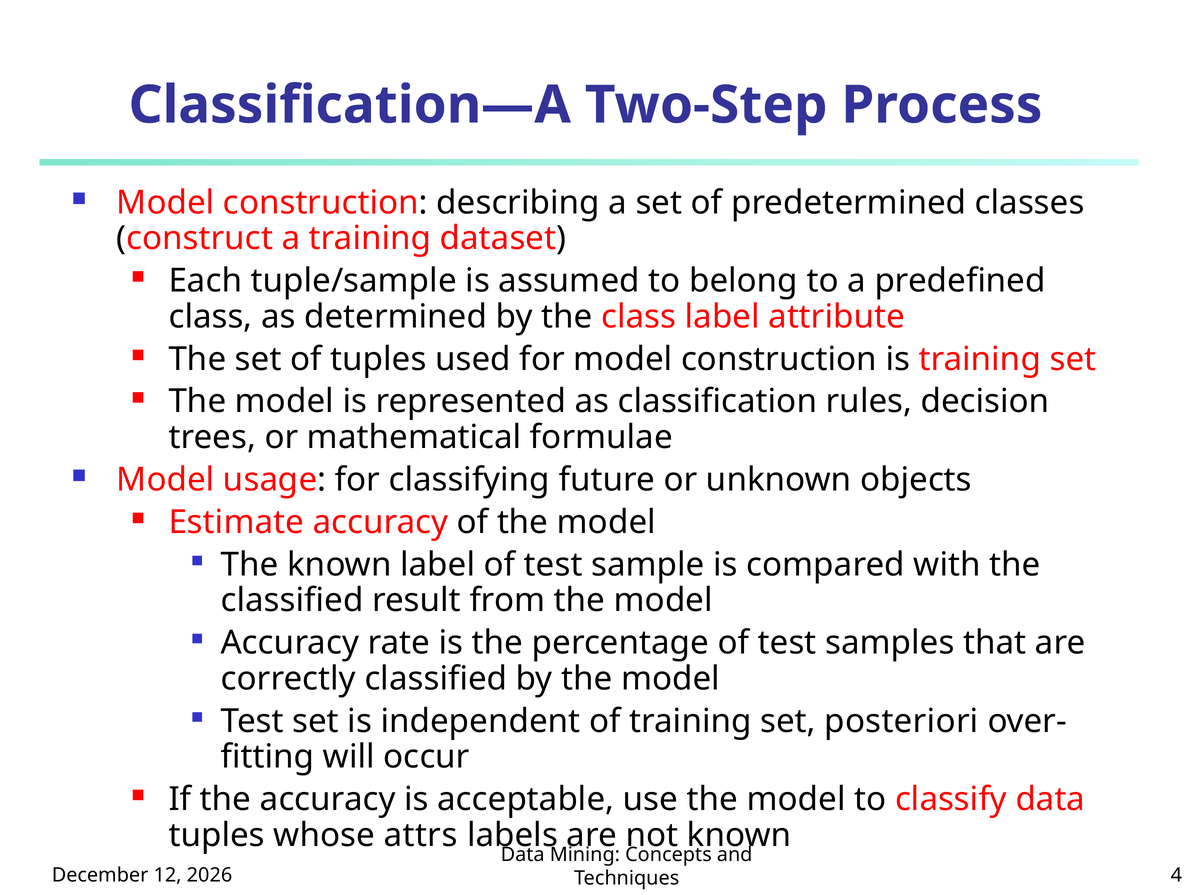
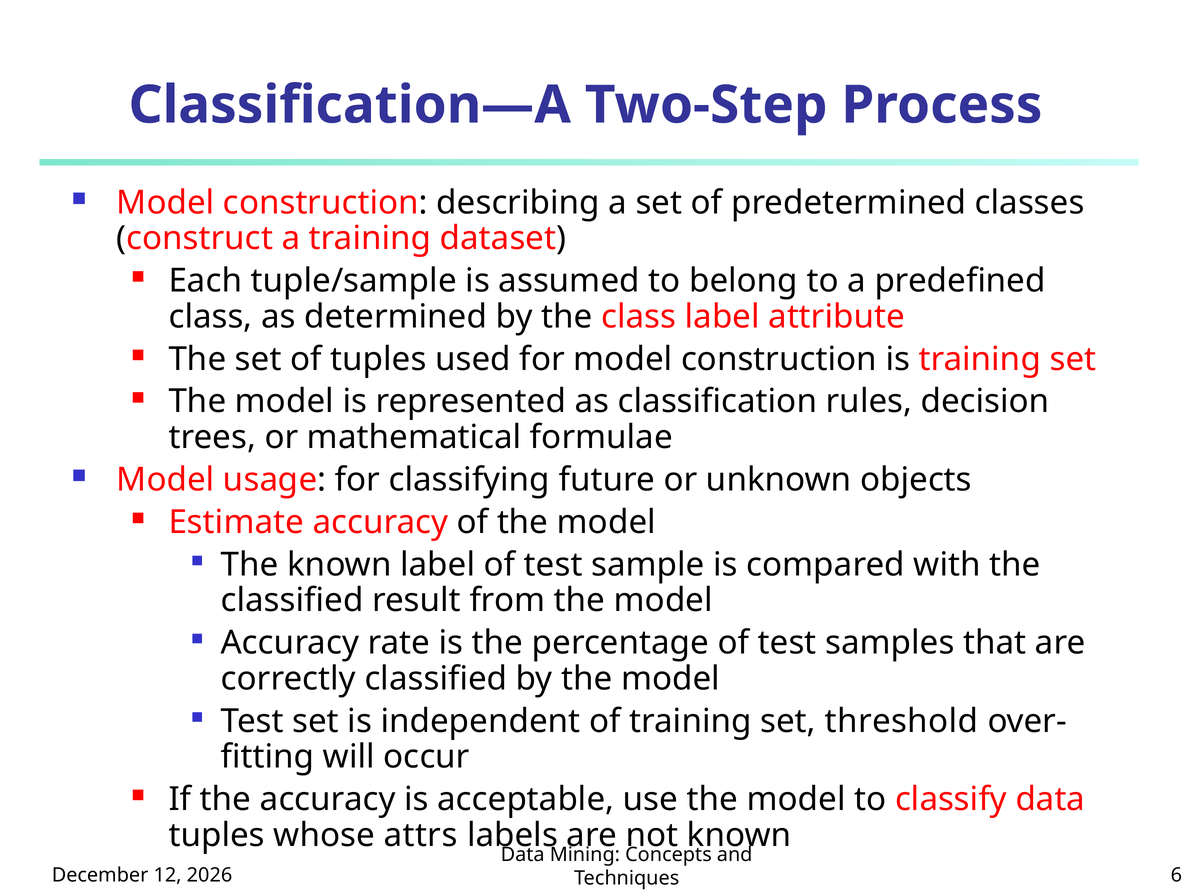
posteriori: posteriori -> threshold (901, 721)
4: 4 -> 6 (1176, 876)
